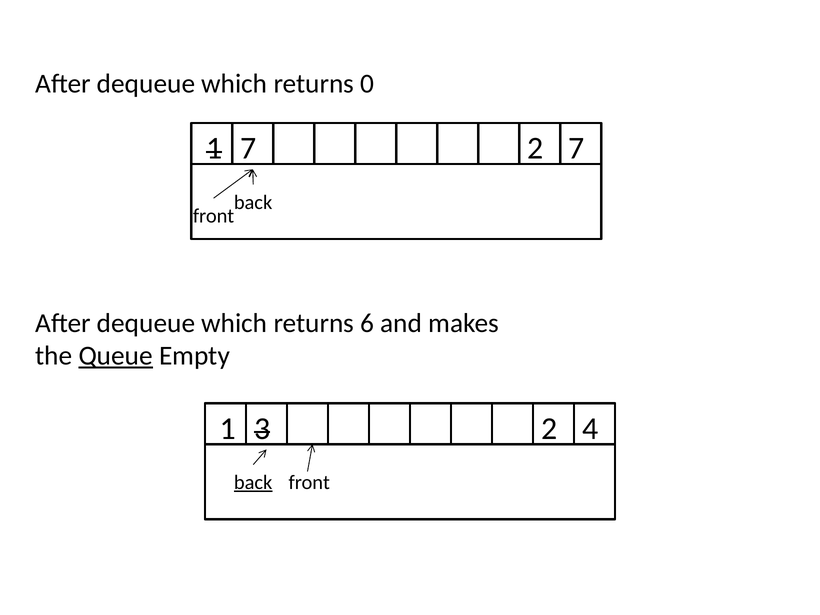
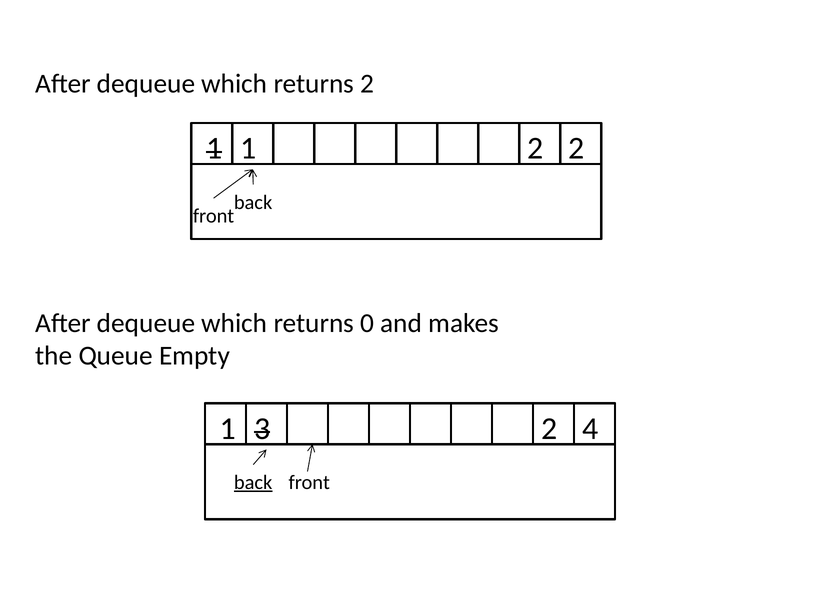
returns 0: 0 -> 2 (367, 84)
1 7: 7 -> 1 (248, 148)
2 7: 7 -> 2 (576, 148)
6: 6 -> 0 (367, 323)
Queue underline: present -> none (116, 356)
